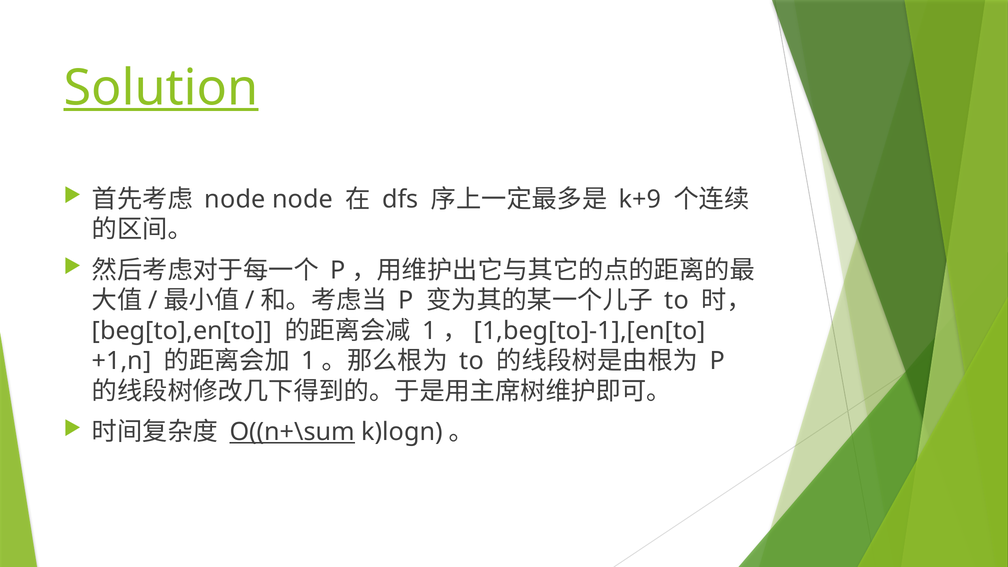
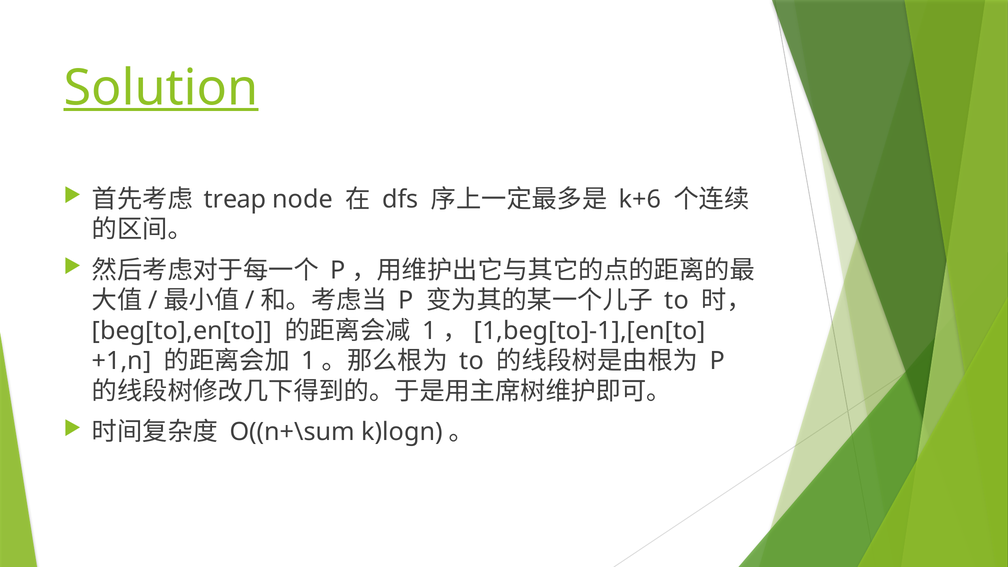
node: node -> treap (235, 199)
k+9: k+9 -> k+6 (640, 199)
O((n+\sum underline: present -> none (292, 432)
